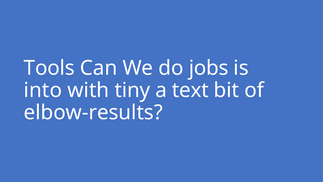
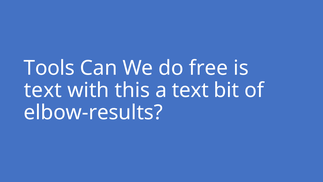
jobs: jobs -> free (209, 68)
into: into -> text (43, 90)
tiny: tiny -> this (132, 90)
